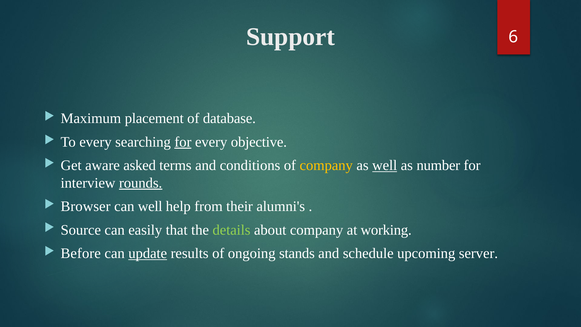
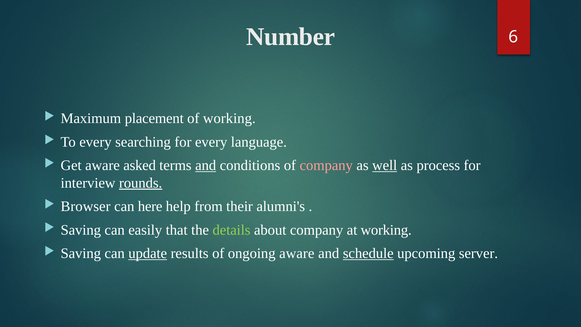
Support: Support -> Number (291, 37)
of database: database -> working (229, 118)
for underline: present -> none (183, 142)
objective: objective -> language (259, 142)
and underline: none -> present (206, 165)
company colour: yellow -> pink (326, 165)
number: number -> process (438, 165)
can well: well -> here (150, 206)
Source: Source -> Saving (81, 230)
Before: Before -> Saving (81, 253)
ongoing stands: stands -> aware (297, 253)
schedule underline: none -> present (368, 253)
